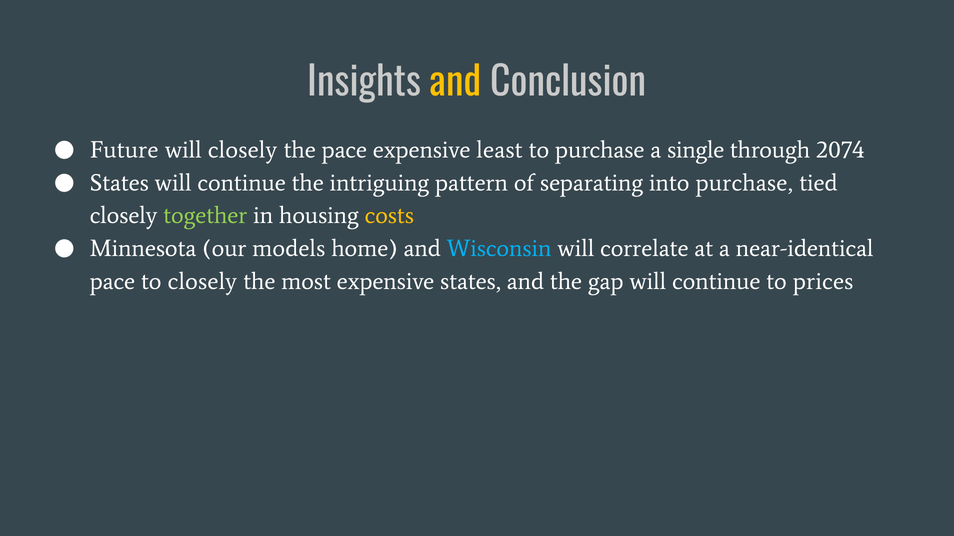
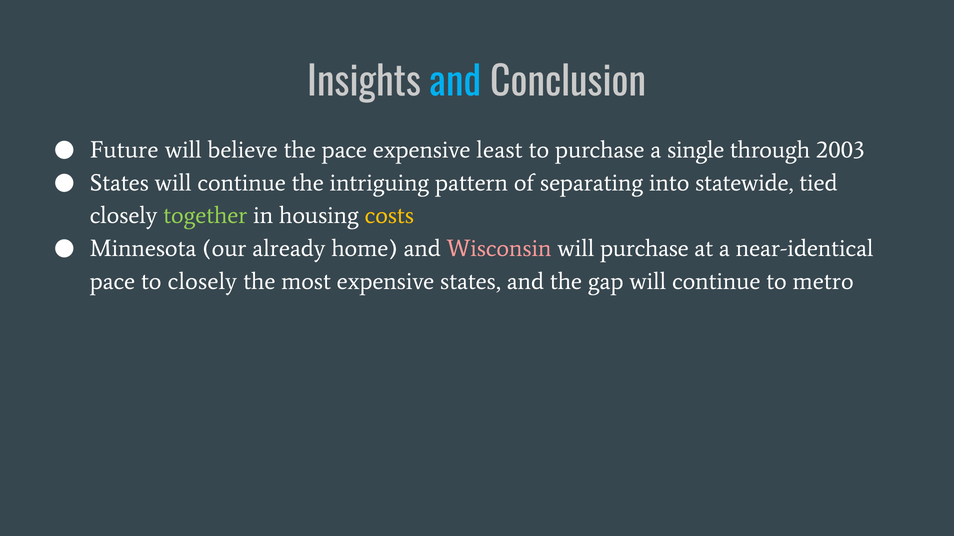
and colour: yellow -> light blue (456, 83)
will closely: closely -> believe (243, 150)
2074: 2074 -> 2003 (840, 150)
into purchase: purchase -> statewide (744, 183)
models: models -> already (289, 249)
Wisconsin colour: light blue -> pink (499, 249)
will correlate: correlate -> purchase (644, 249)
prices: prices -> metro (823, 282)
